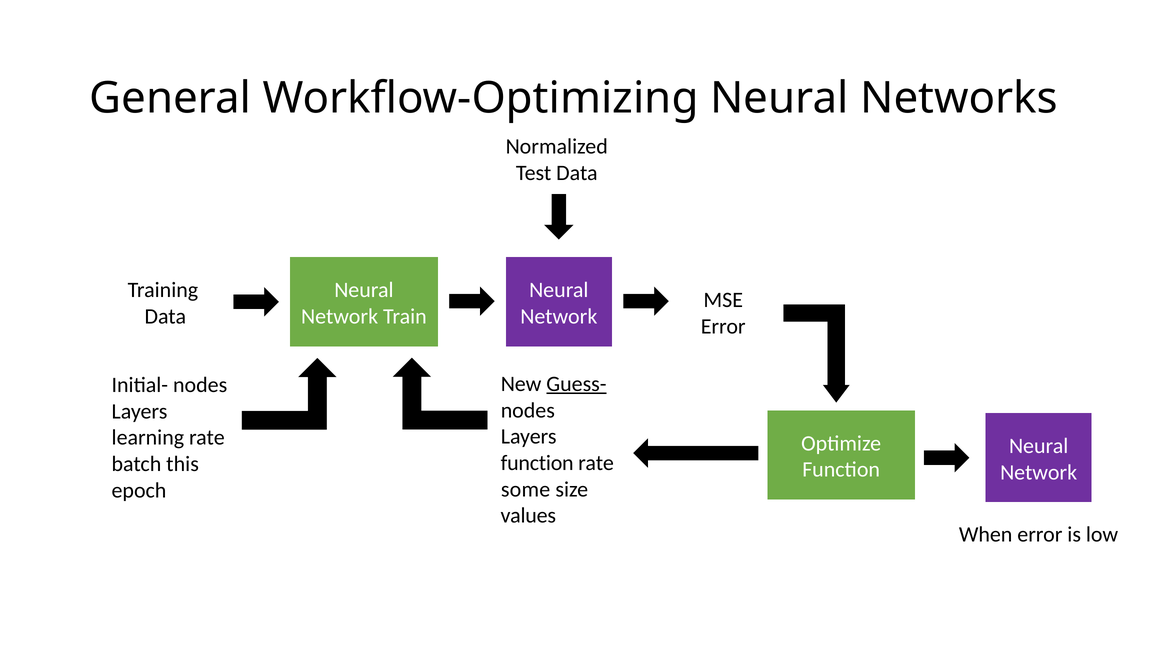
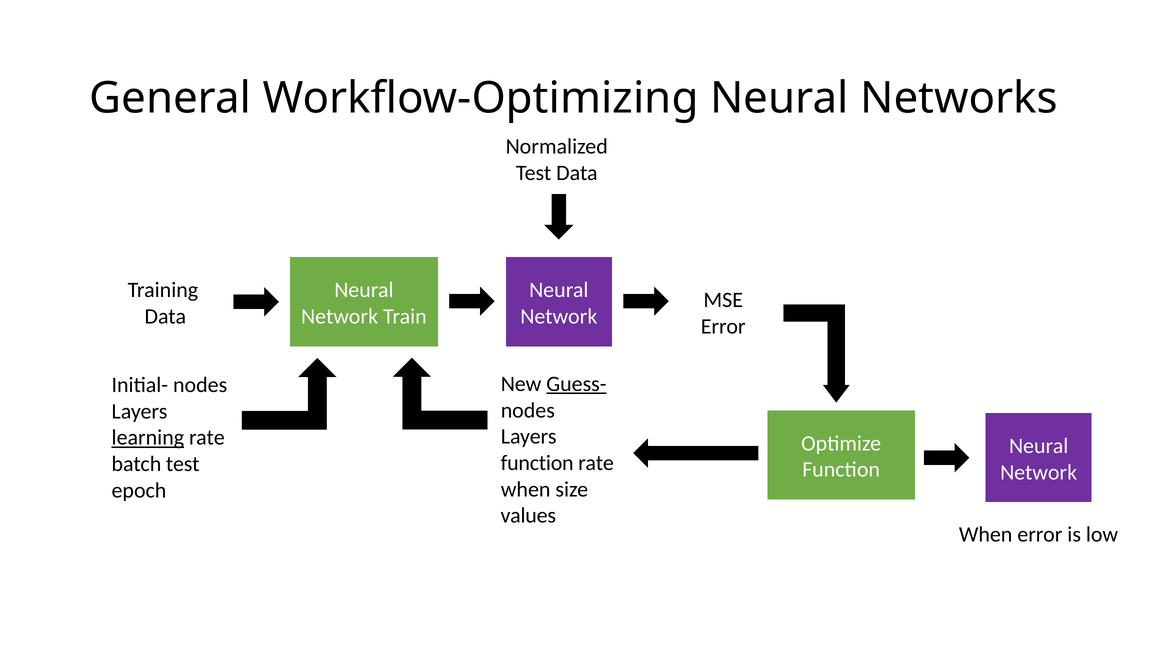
learning underline: none -> present (148, 438)
batch this: this -> test (183, 464)
some: some -> when (526, 490)
